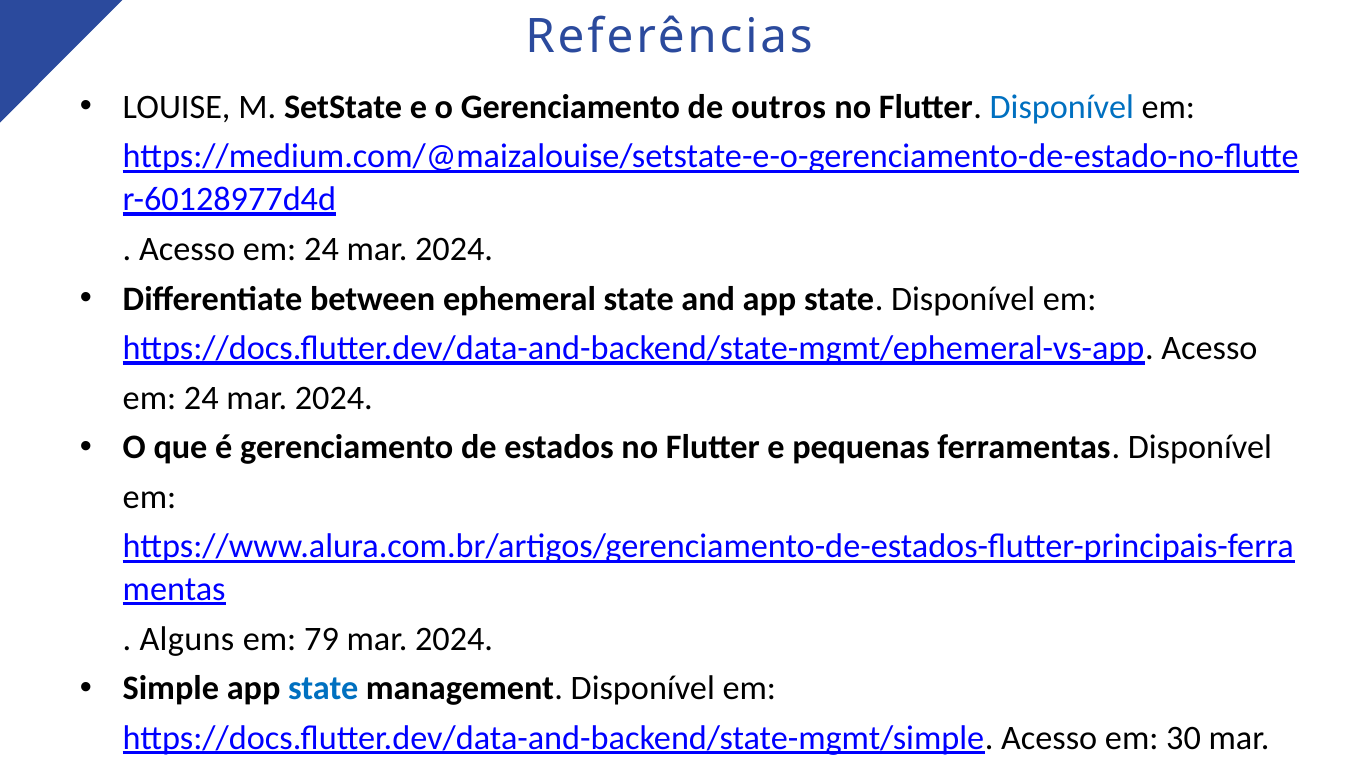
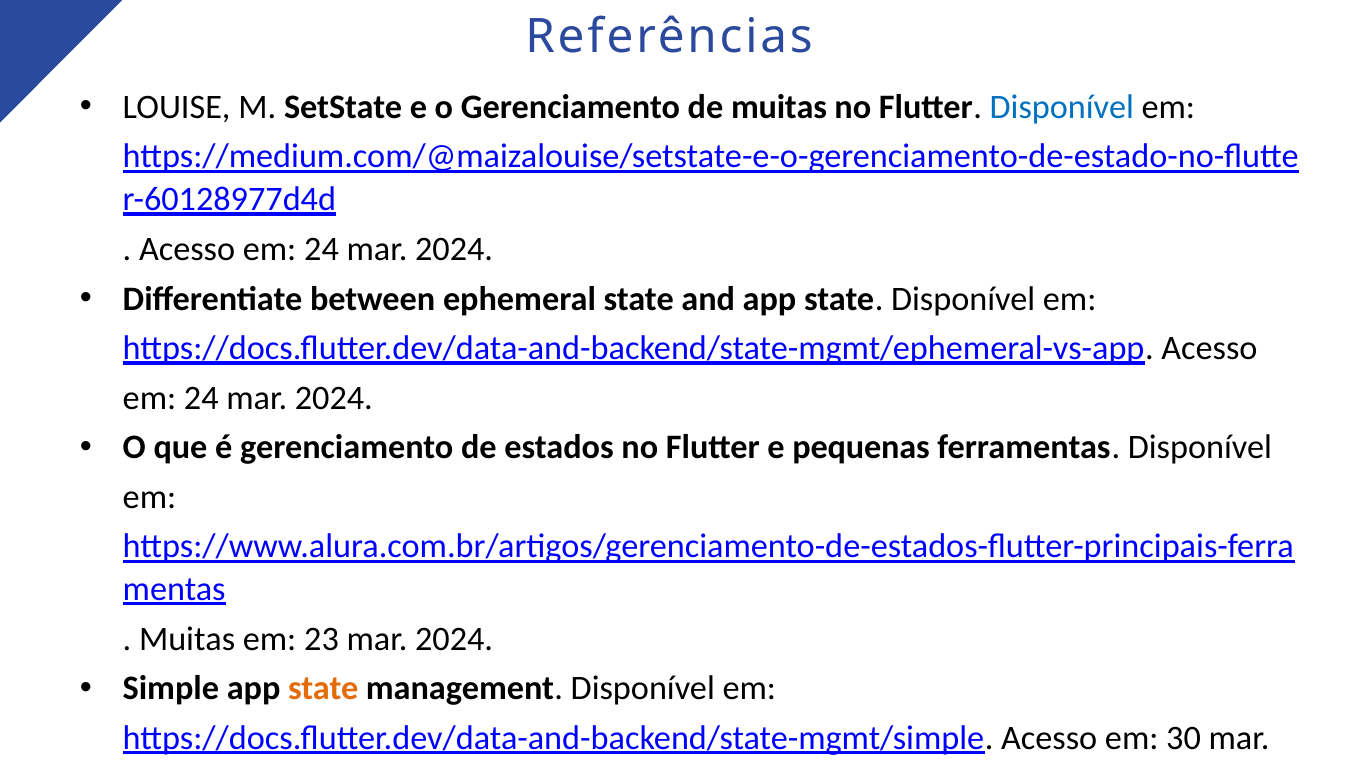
de outros: outros -> muitas (779, 107)
Alguns: Alguns -> Muitas (187, 639)
79: 79 -> 23 (321, 639)
state colour: blue -> orange (323, 688)
